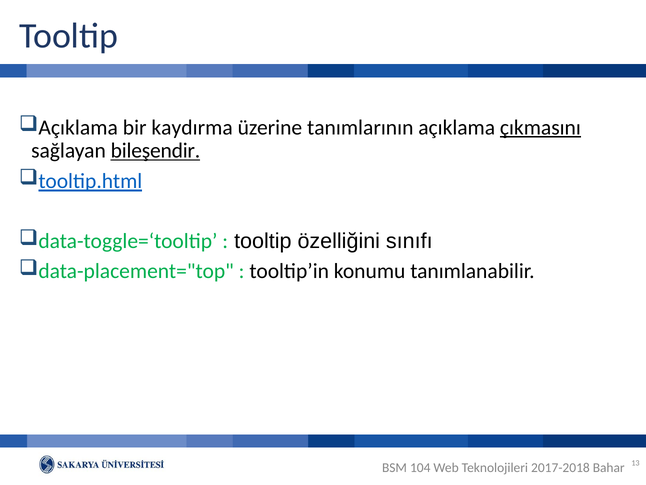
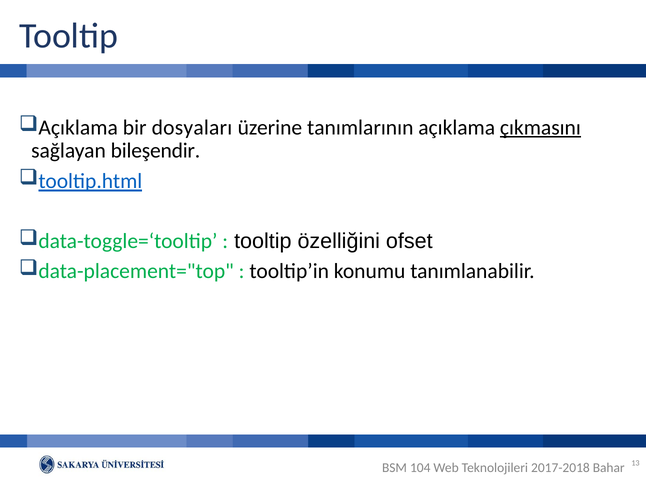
kaydırma: kaydırma -> dosyaları (192, 127)
bileşendir underline: present -> none (155, 151)
sınıfı: sınıfı -> ofset (409, 241)
